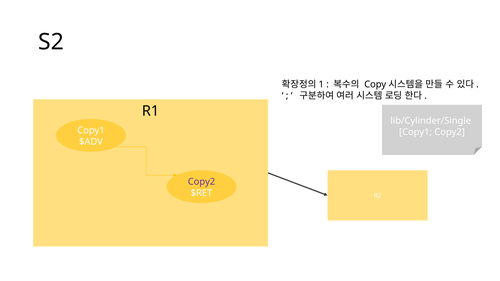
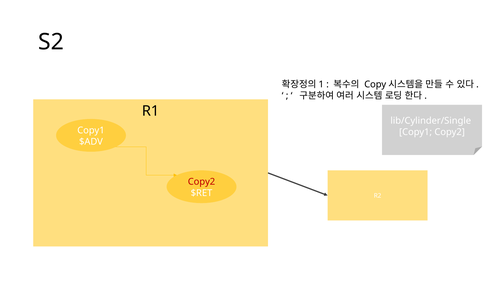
Copy2 colour: purple -> red (202, 182)
